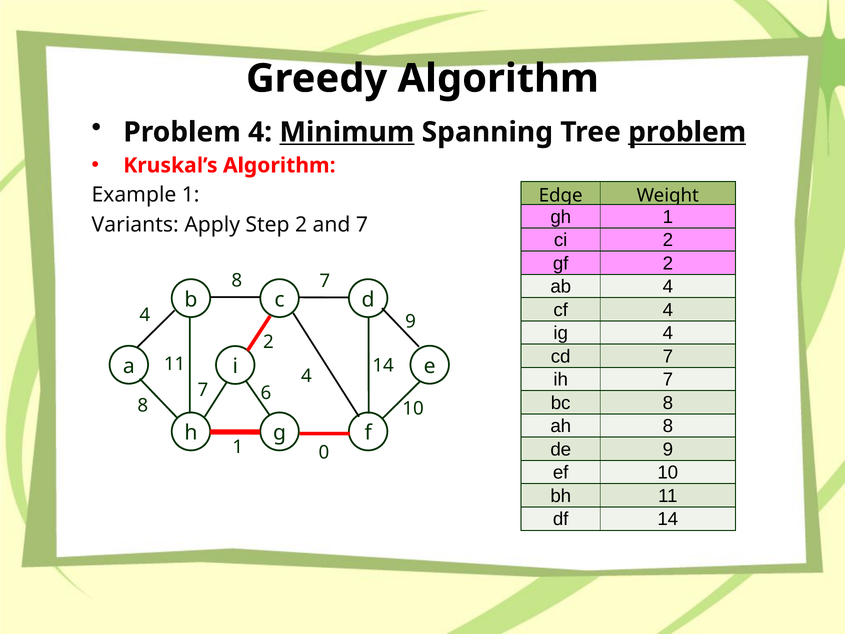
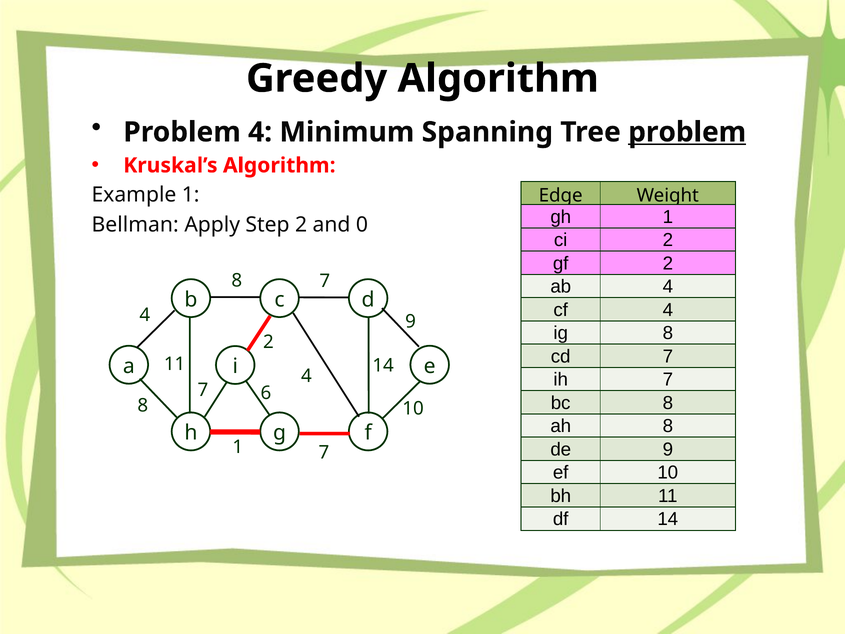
Minimum underline: present -> none (347, 132)
Variants: Variants -> Bellman (135, 225)
and 7: 7 -> 0 (362, 225)
ig 4: 4 -> 8 (668, 333)
1 0: 0 -> 7 (324, 452)
